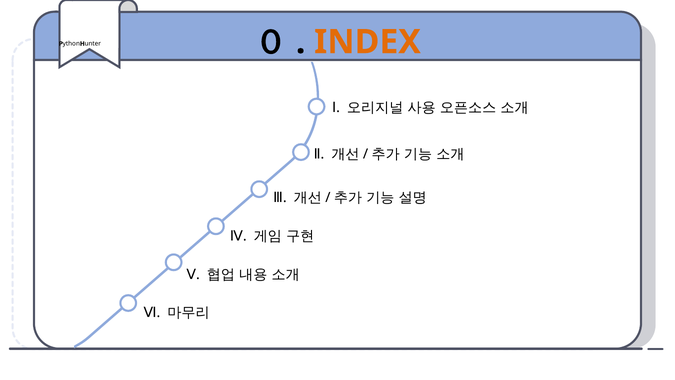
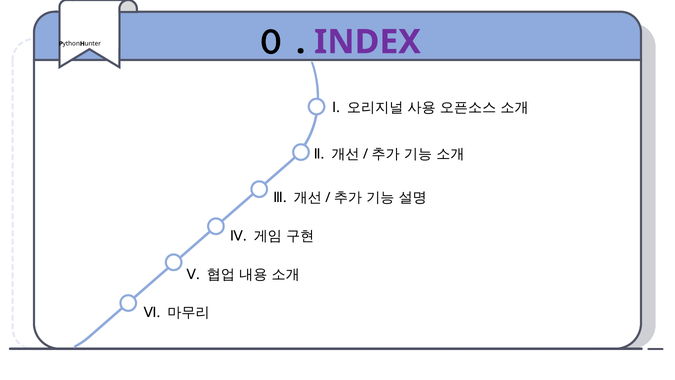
INDEX colour: orange -> purple (367, 42)
